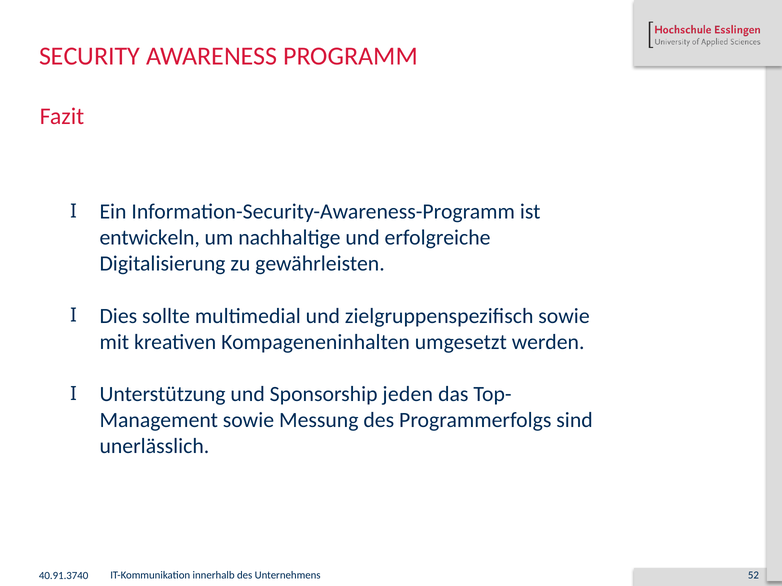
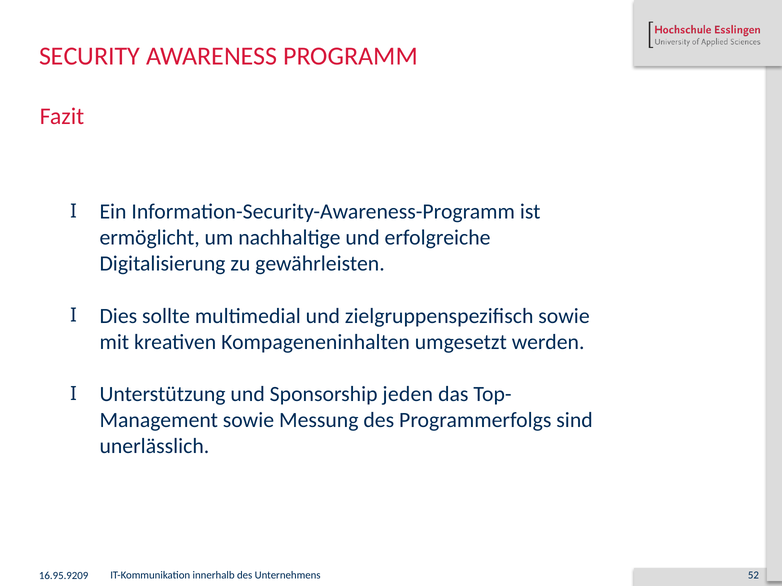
entwickeln: entwickeln -> ermöglicht (150, 238)
40.91.3740: 40.91.3740 -> 16.95.9209 (64, 576)
